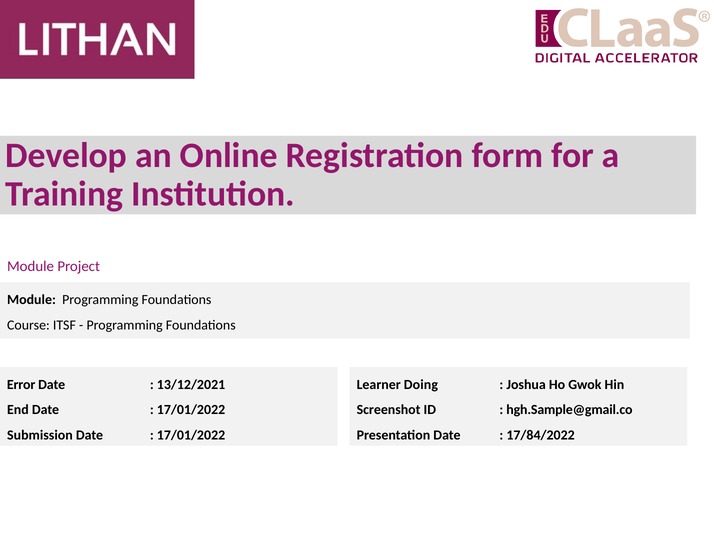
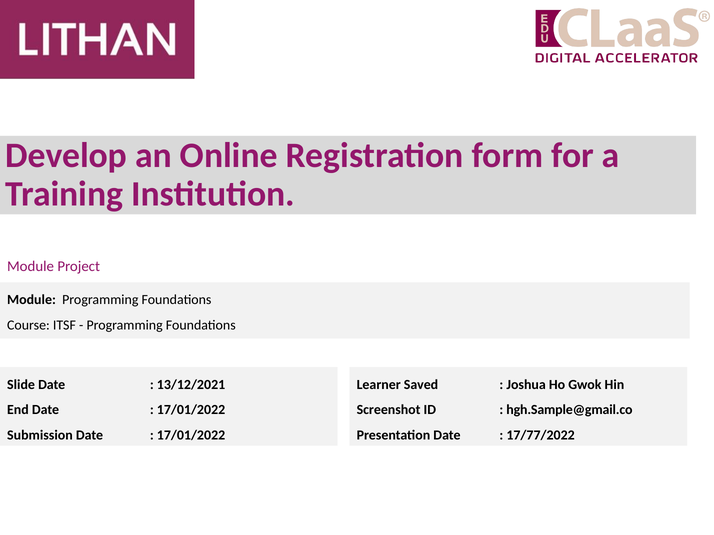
Error: Error -> Slide (21, 385)
Doing: Doing -> Saved (421, 385)
17/84/2022: 17/84/2022 -> 17/77/2022 (541, 436)
